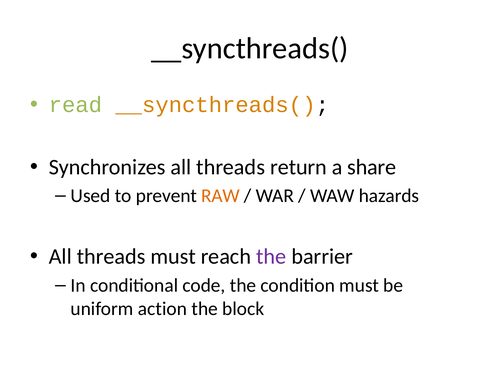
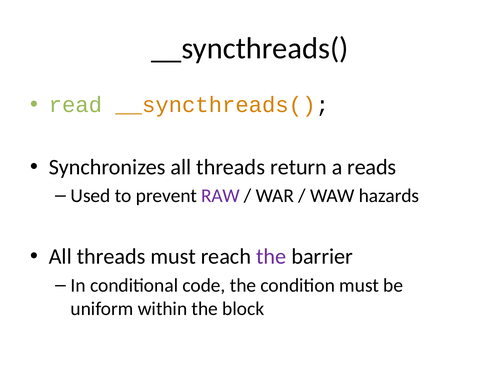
share: share -> reads (372, 167)
RAW colour: orange -> purple (220, 196)
action: action -> within (163, 309)
